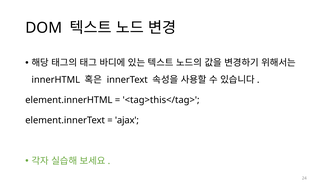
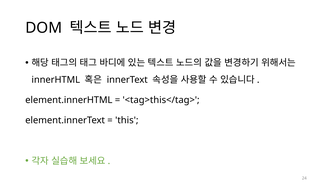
ajax: ajax -> this (127, 120)
